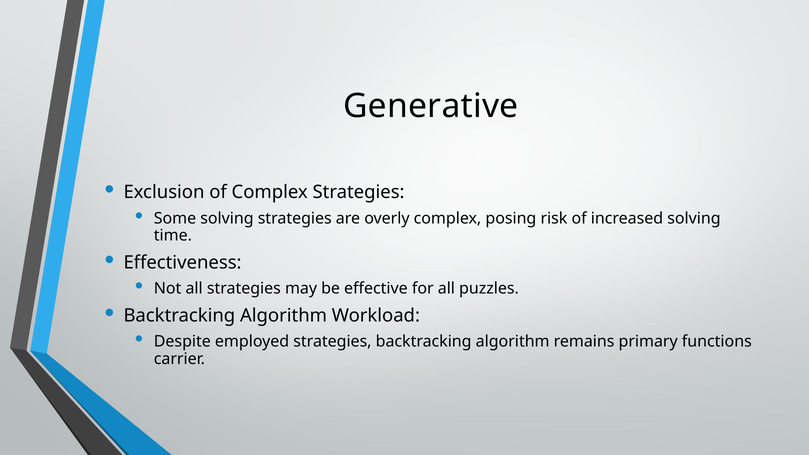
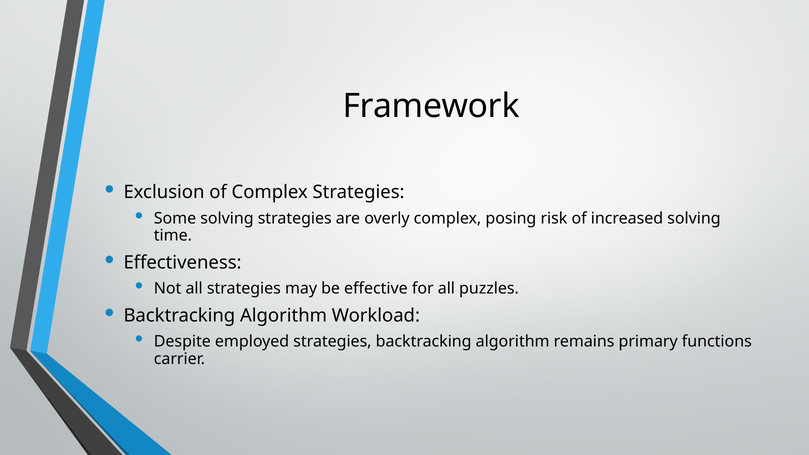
Generative: Generative -> Framework (431, 106)
